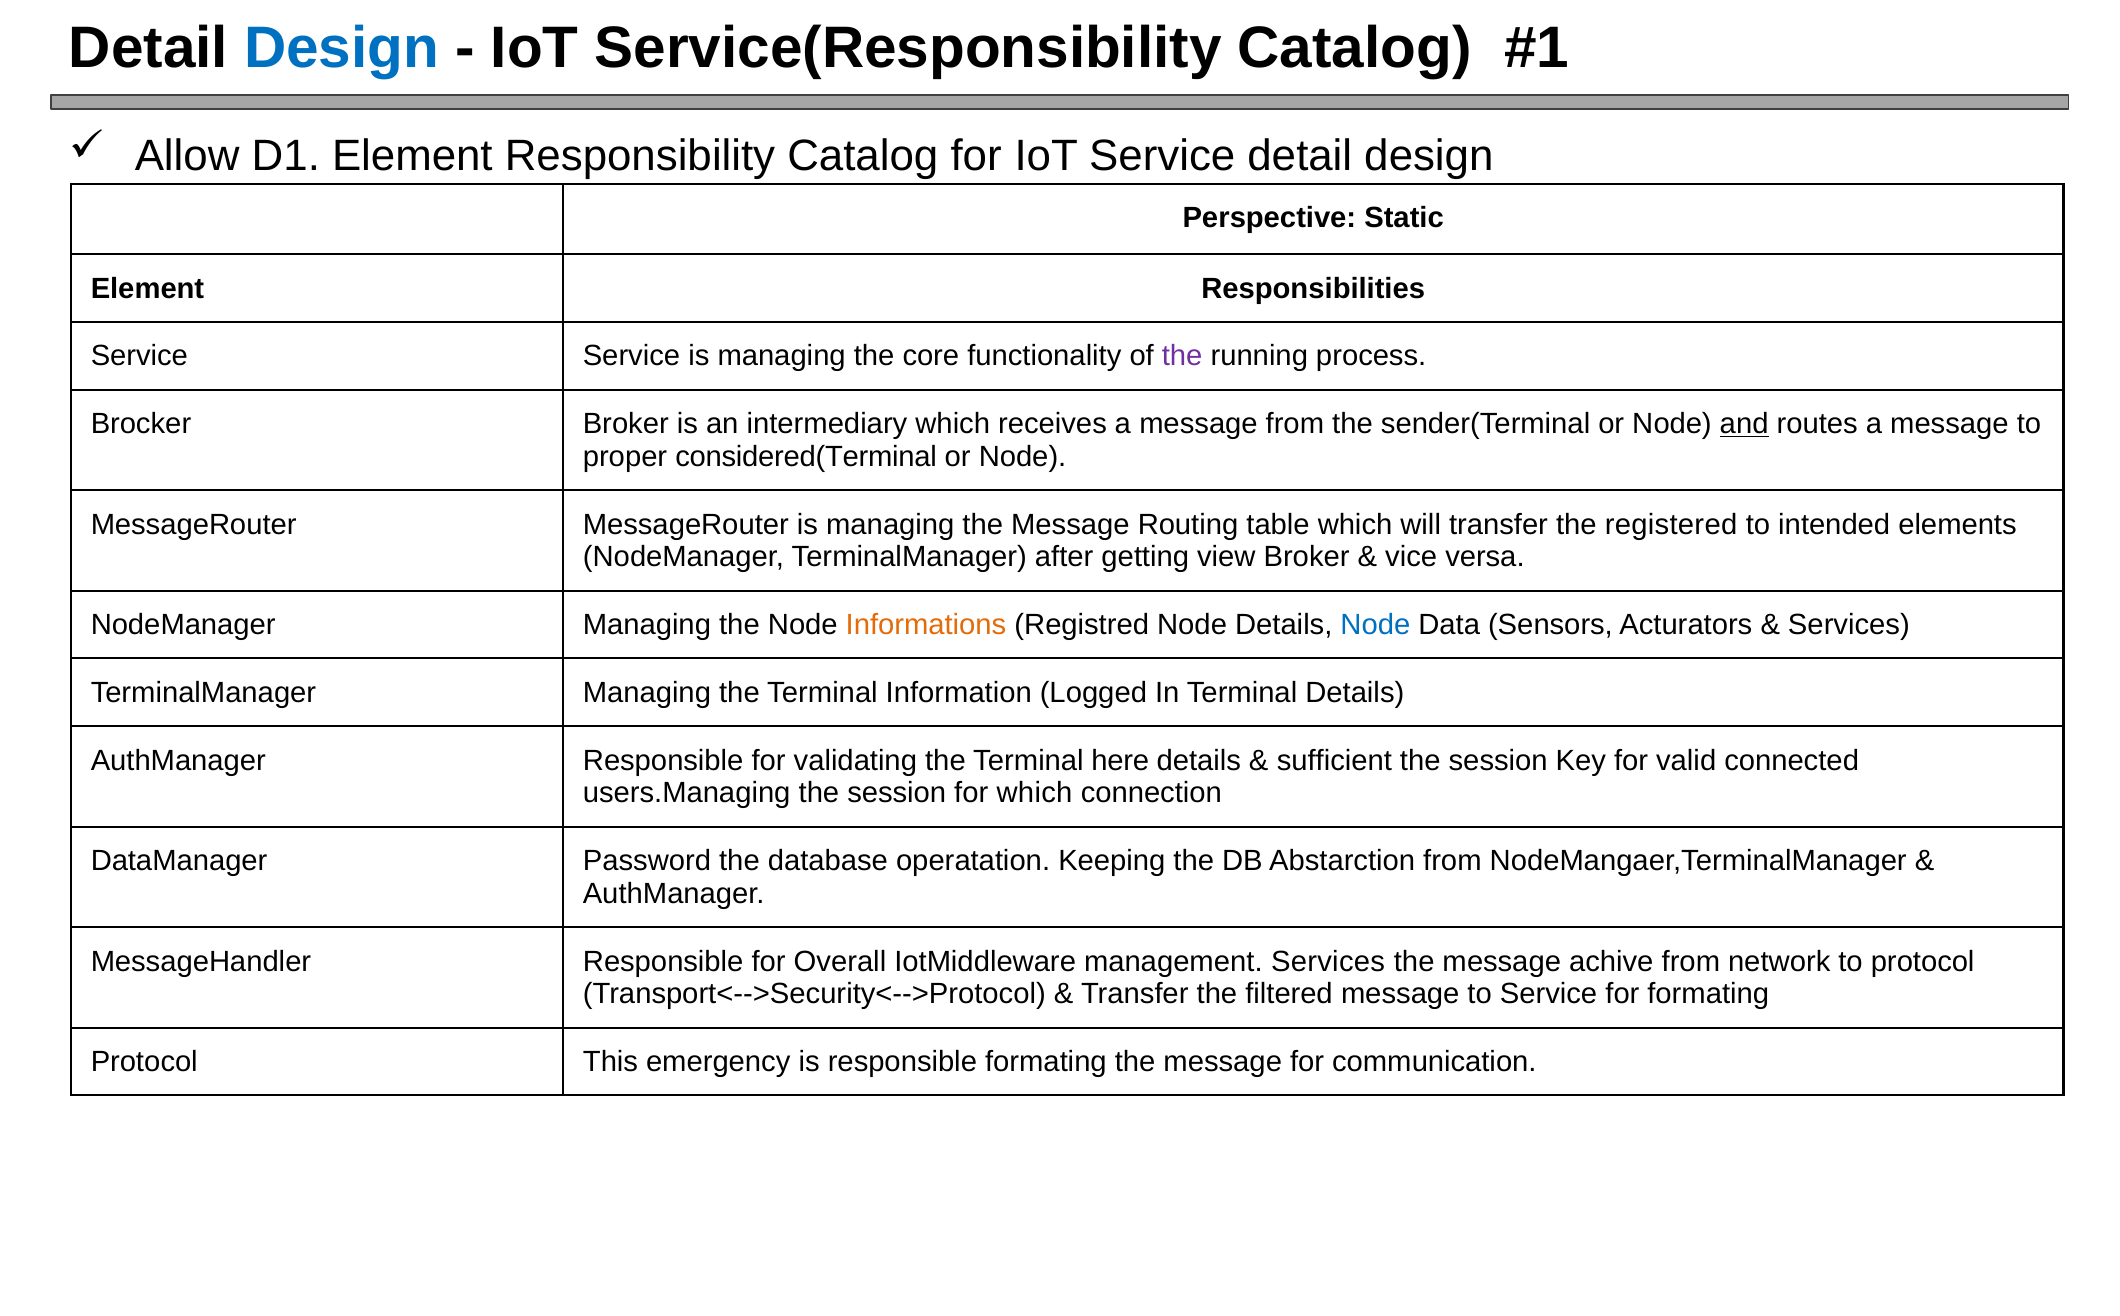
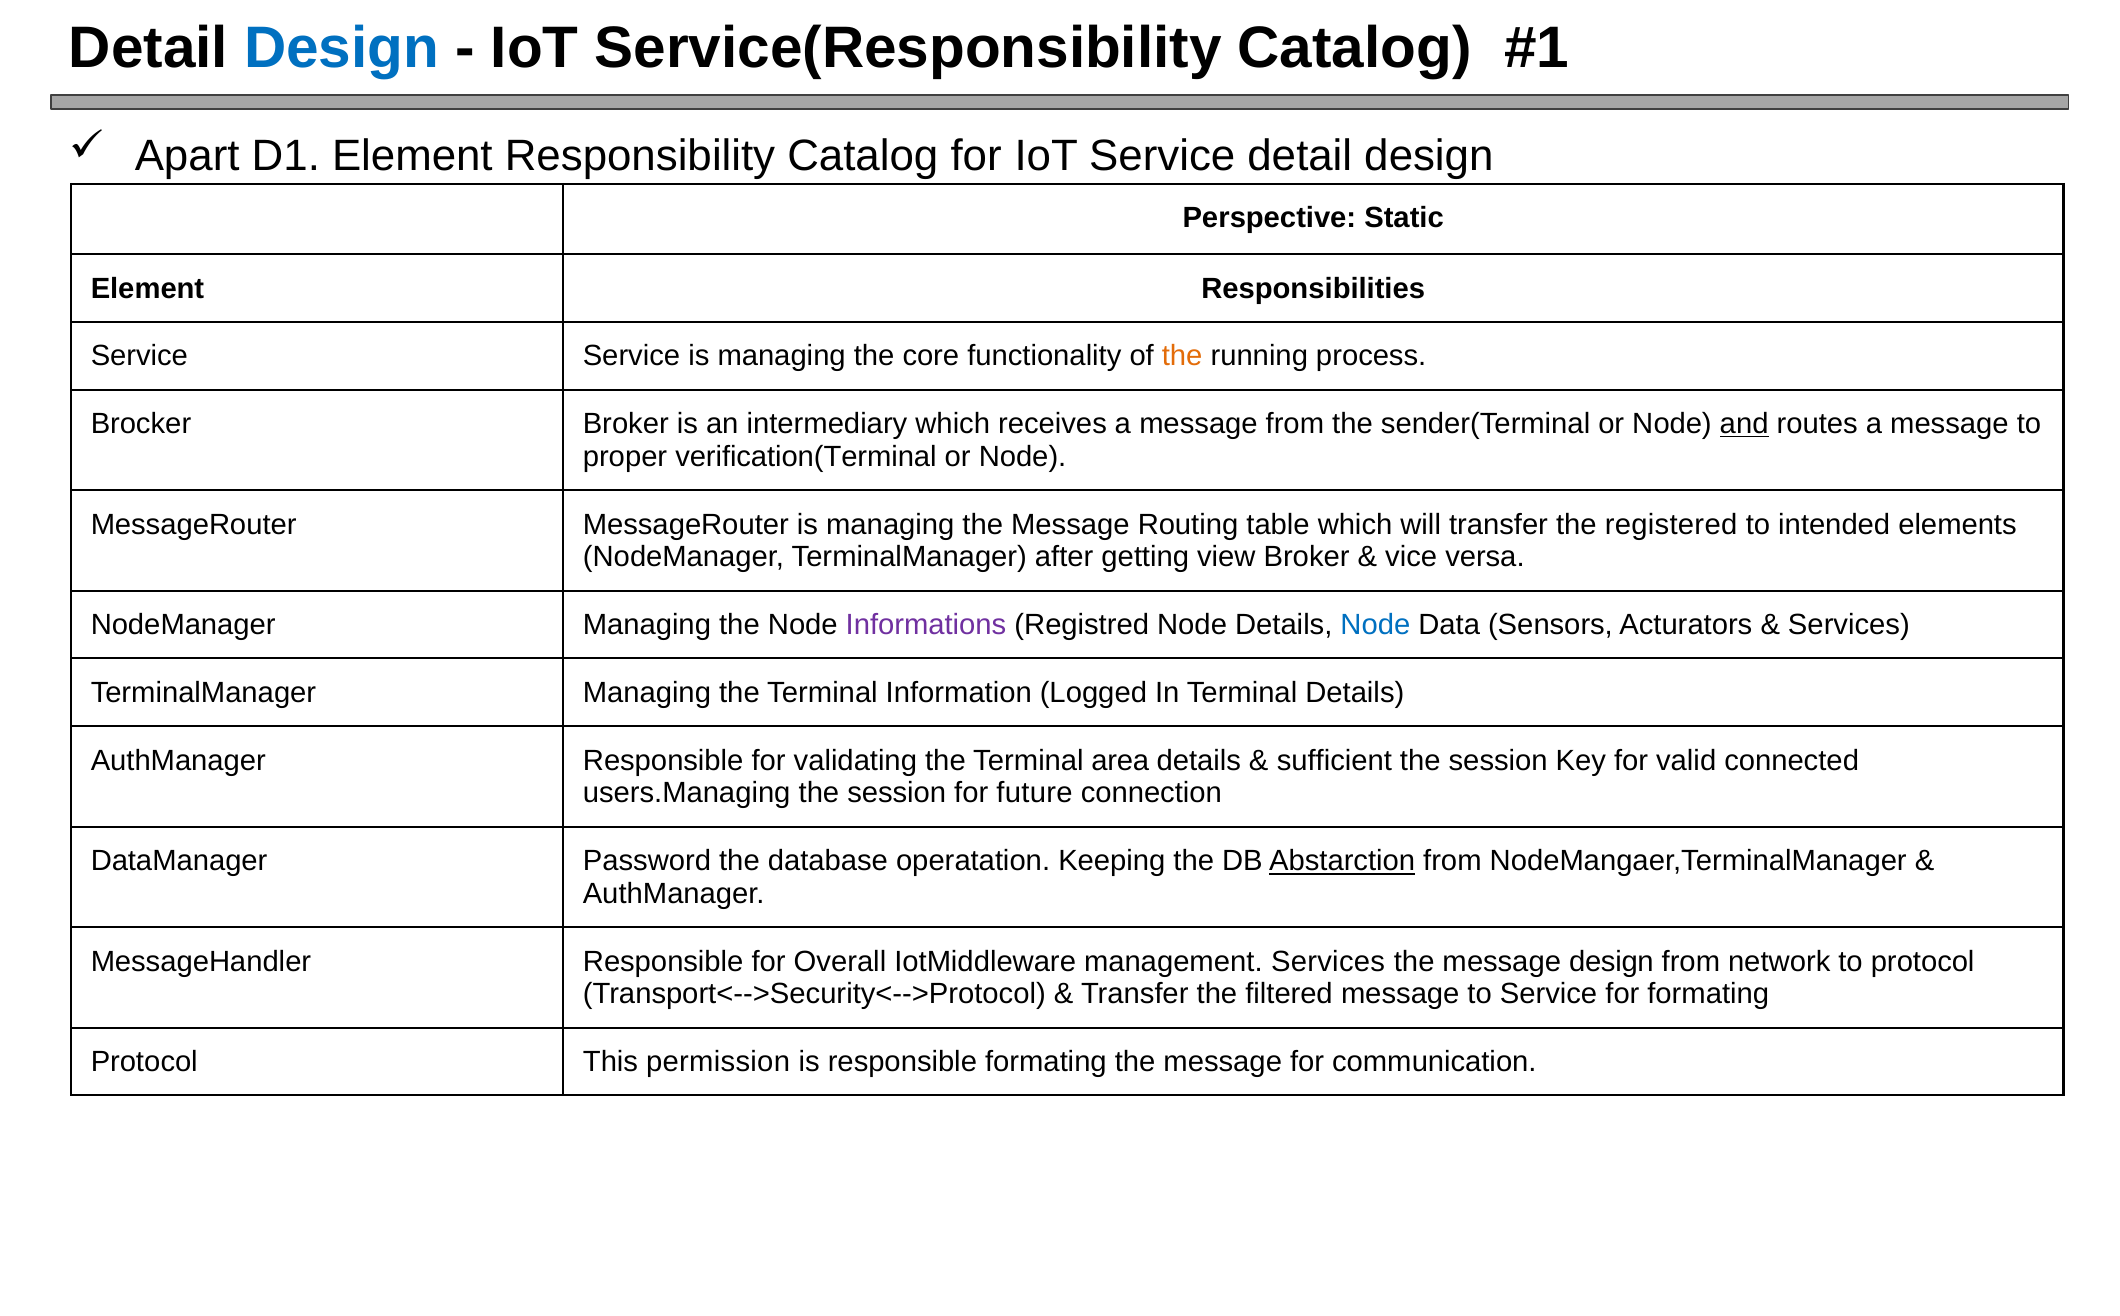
Allow: Allow -> Apart (187, 156)
the colour: purple -> orange (1182, 356)
considered(Terminal: considered(Terminal -> verification(Terminal (806, 457)
Informations colour: orange -> purple (926, 625)
here: here -> area (1120, 760)
for which: which -> future (1035, 793)
Abstarction underline: none -> present (1342, 861)
message achive: achive -> design (1611, 961)
emergency: emergency -> permission (718, 1062)
